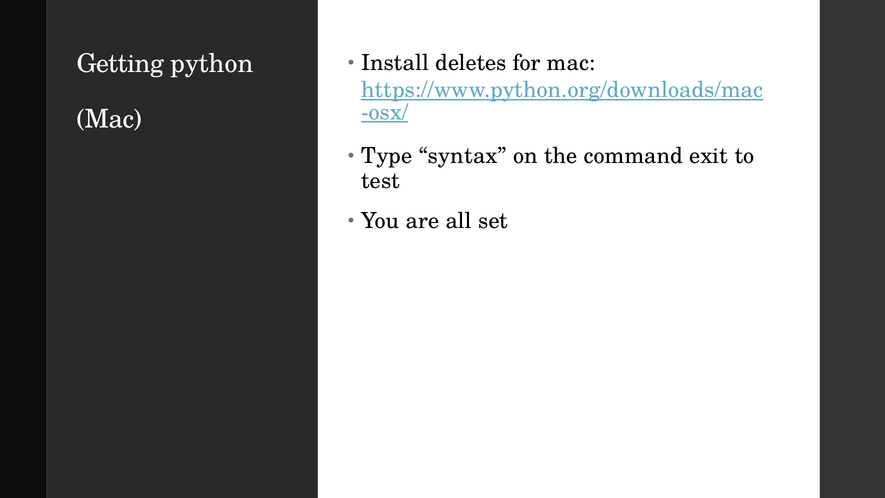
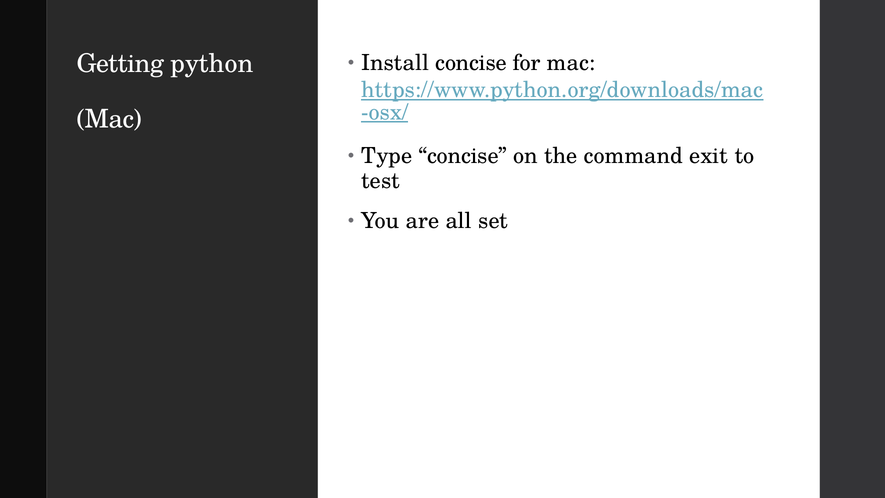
Install deletes: deletes -> concise (471, 63)
Type syntax: syntax -> concise (463, 156)
